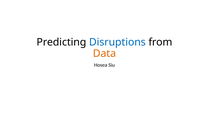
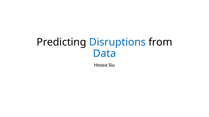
Data colour: orange -> blue (104, 54)
